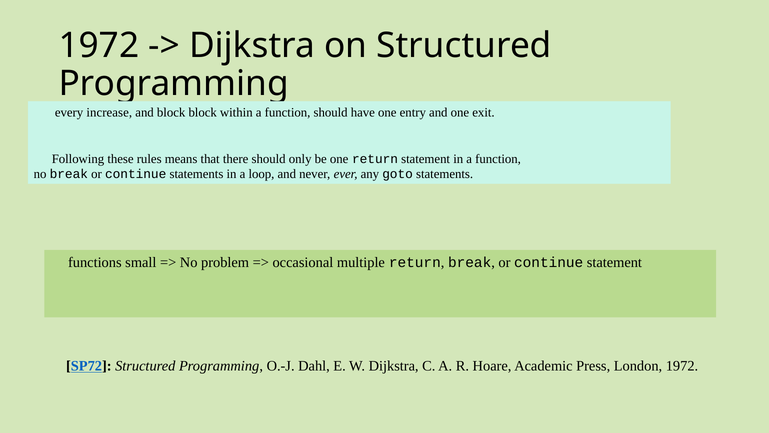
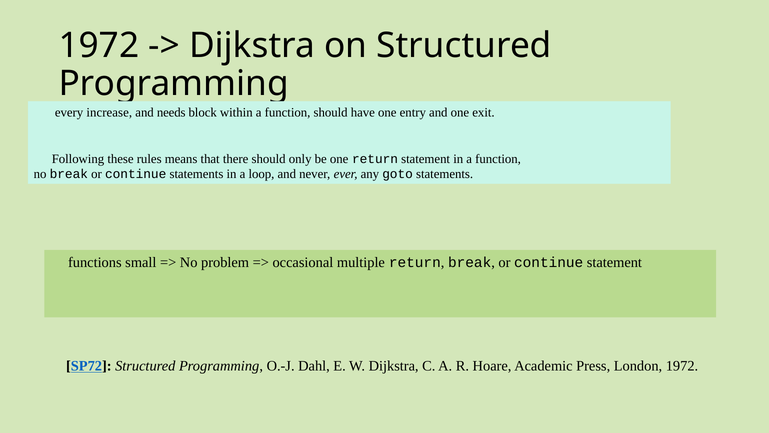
and block: block -> needs (171, 113)
